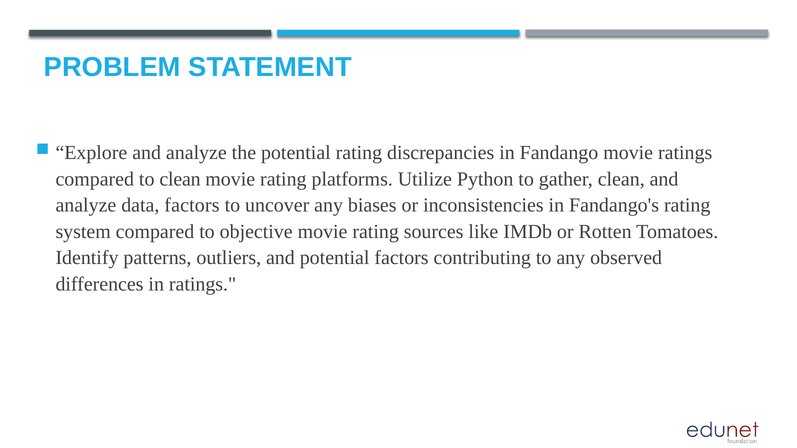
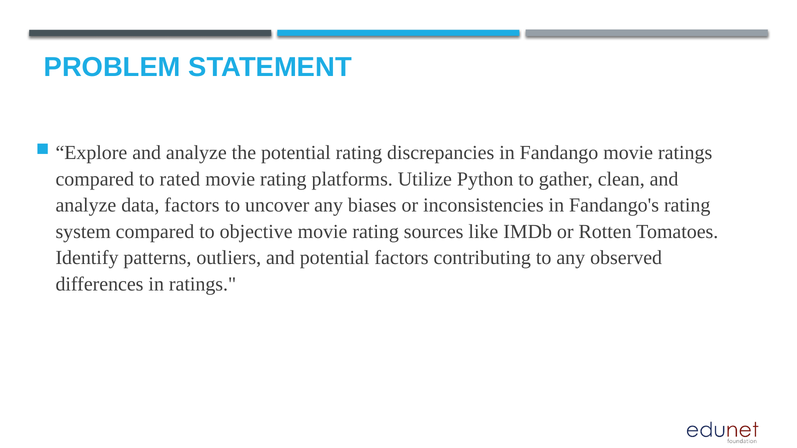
to clean: clean -> rated (180, 179)
